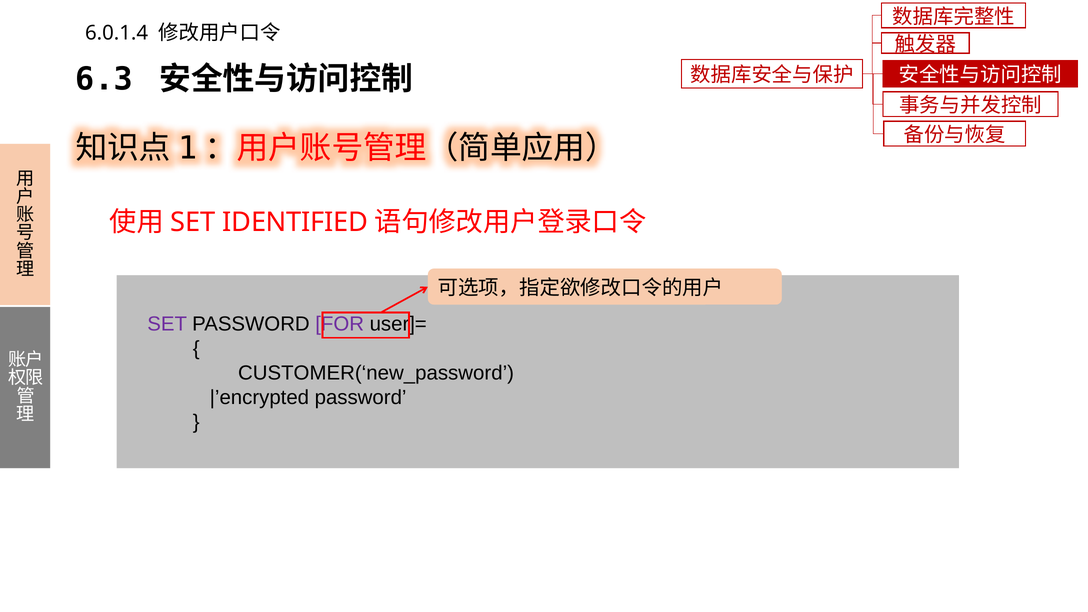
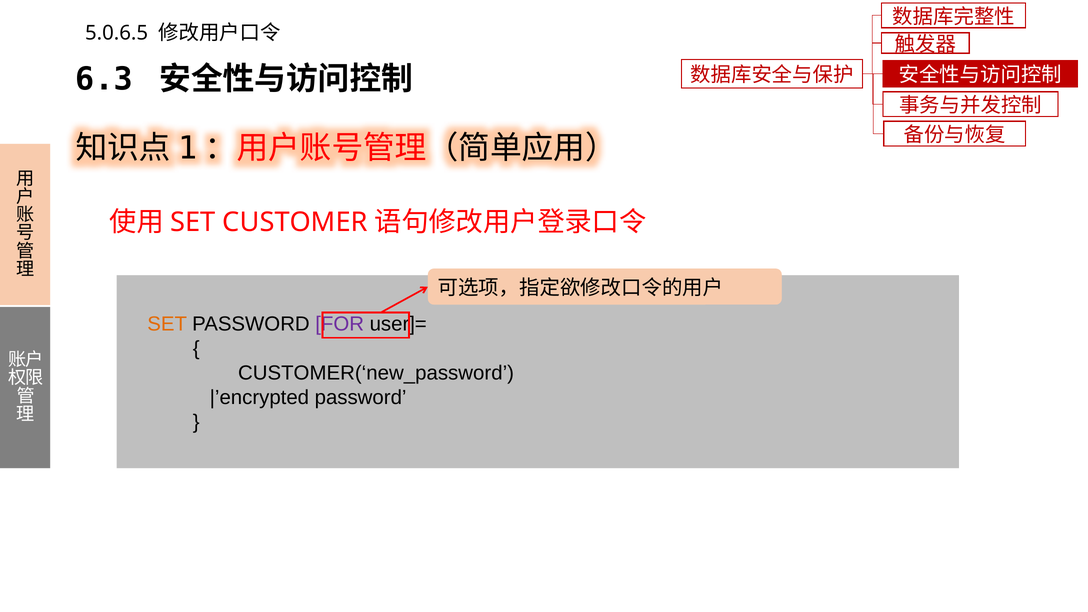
6.0.1.4: 6.0.1.4 -> 5.0.6.5 (117, 33)
IDENTIFIED: IDENTIFIED -> CUSTOMER (295, 222)
SET colour: purple -> orange (167, 324)
